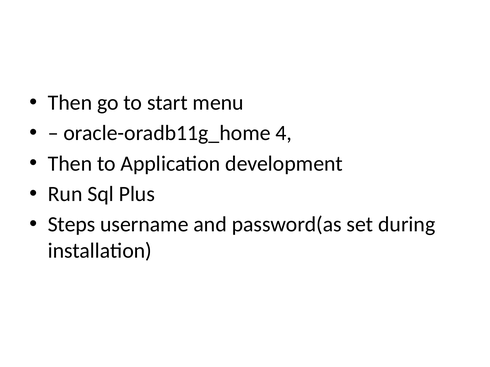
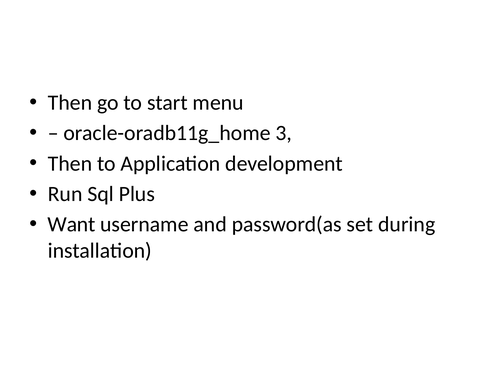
4: 4 -> 3 (284, 133)
Steps: Steps -> Want (72, 225)
